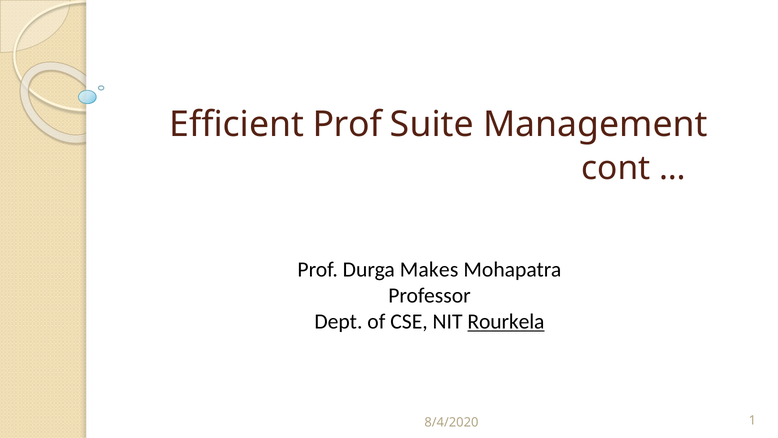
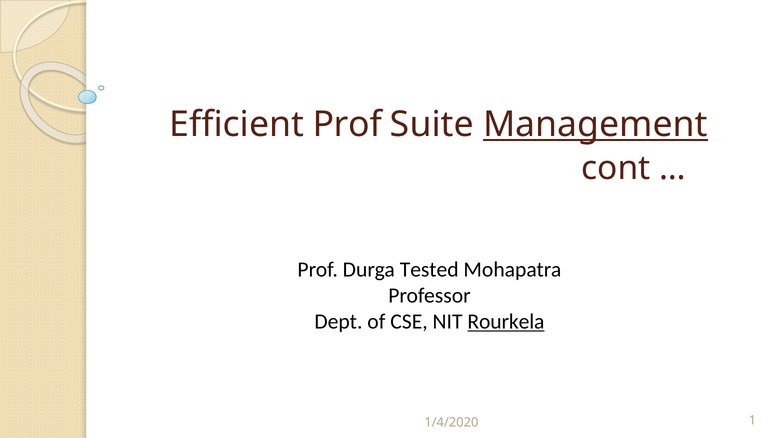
Management underline: none -> present (595, 125)
Makes: Makes -> Tested (429, 270)
8/4/2020: 8/4/2020 -> 1/4/2020 (451, 422)
